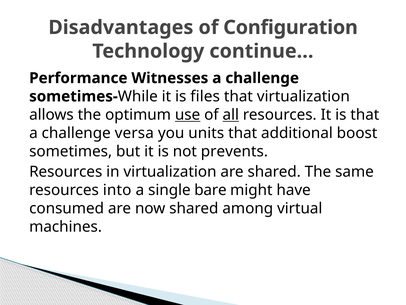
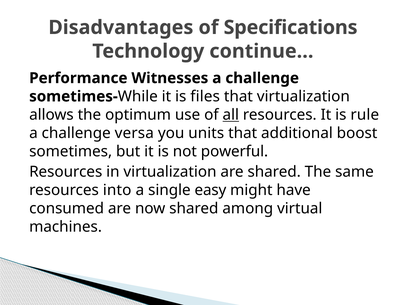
Configuration: Configuration -> Specifications (291, 27)
use underline: present -> none (188, 115)
is that: that -> rule (365, 115)
prevents: prevents -> powerful (234, 151)
bare: bare -> easy (210, 190)
